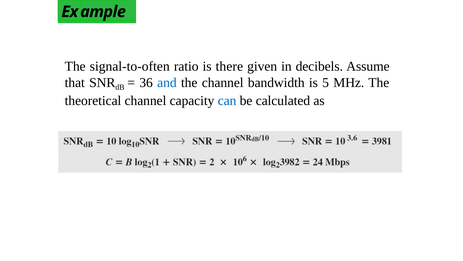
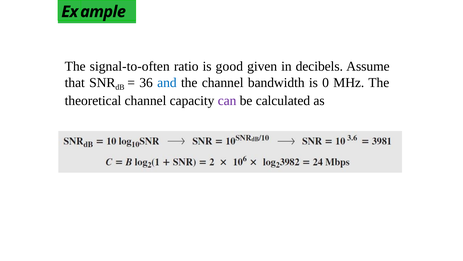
there: there -> good (229, 66)
5: 5 -> 0 (326, 82)
can colour: blue -> purple (227, 100)
